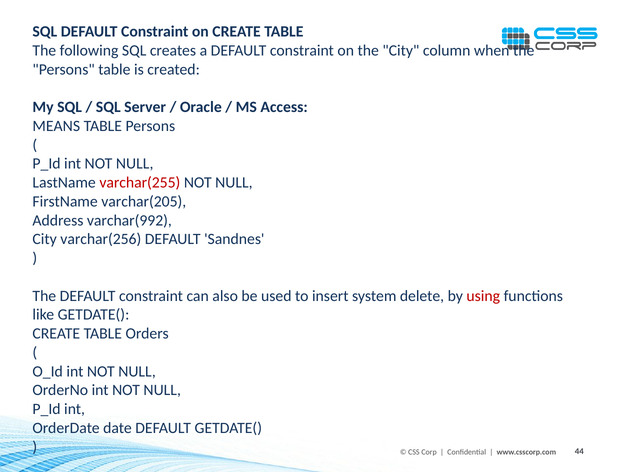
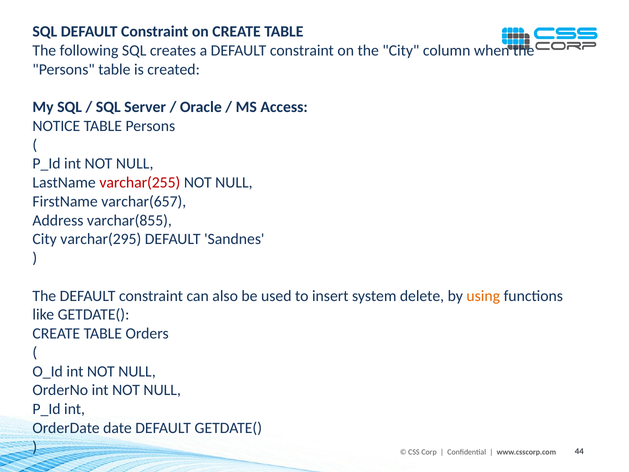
MEANS: MEANS -> NOTICE (56, 126)
varchar(205: varchar(205 -> varchar(657 (144, 201)
varchar(992: varchar(992 -> varchar(855 (129, 220)
varchar(256: varchar(256 -> varchar(295 (101, 239)
using colour: red -> orange (483, 296)
